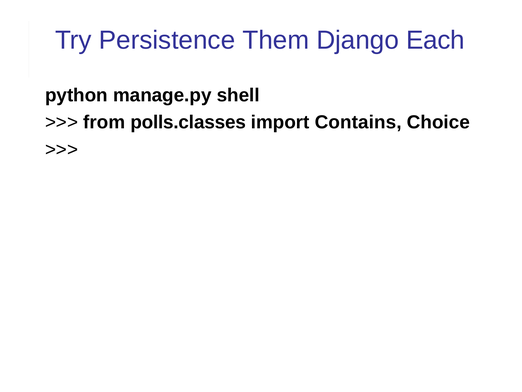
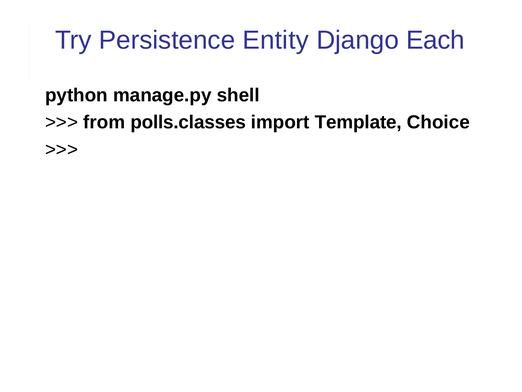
Them: Them -> Entity (276, 40)
Contains: Contains -> Template (358, 122)
